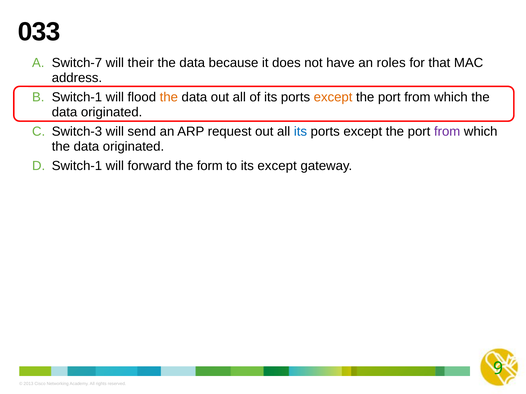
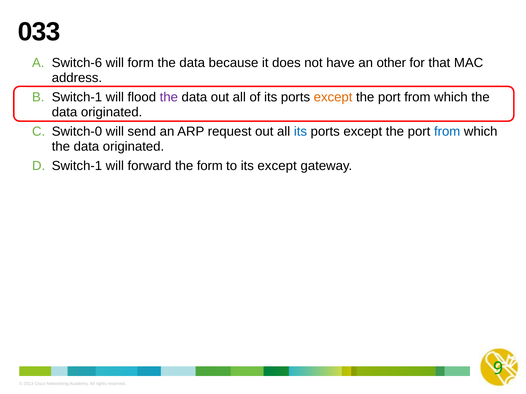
Switch-7: Switch-7 -> Switch-6 (77, 63)
will their: their -> form (141, 63)
roles: roles -> other (391, 63)
the colour: orange -> purple (169, 97)
Switch-3: Switch-3 -> Switch-0 (77, 132)
from colour: purple -> blue (447, 132)
